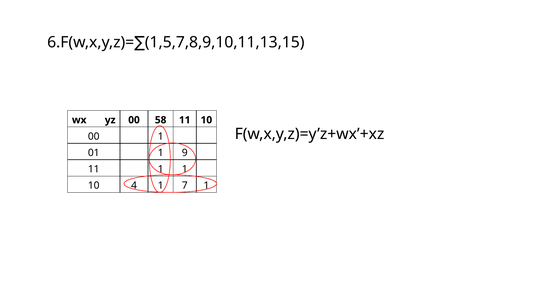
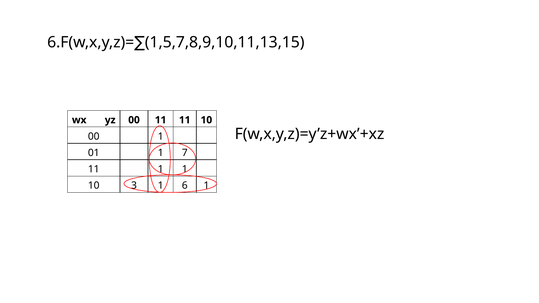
00 58: 58 -> 11 (161, 120)
9: 9 -> 7 (185, 153)
4: 4 -> 3 (134, 186)
7: 7 -> 6 (185, 186)
